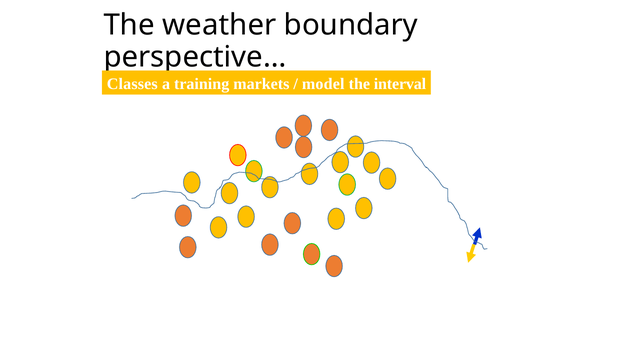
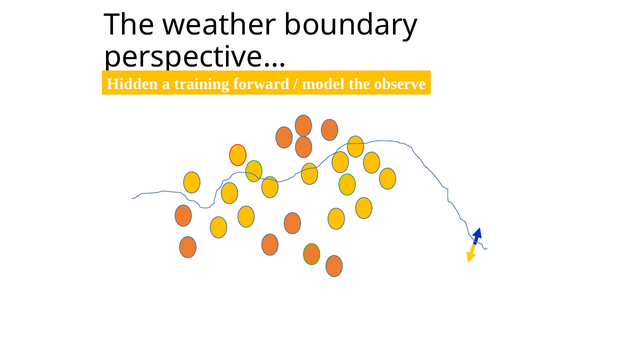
Classes: Classes -> Hidden (132, 84)
markets: markets -> forward (261, 84)
interval: interval -> observe (400, 84)
